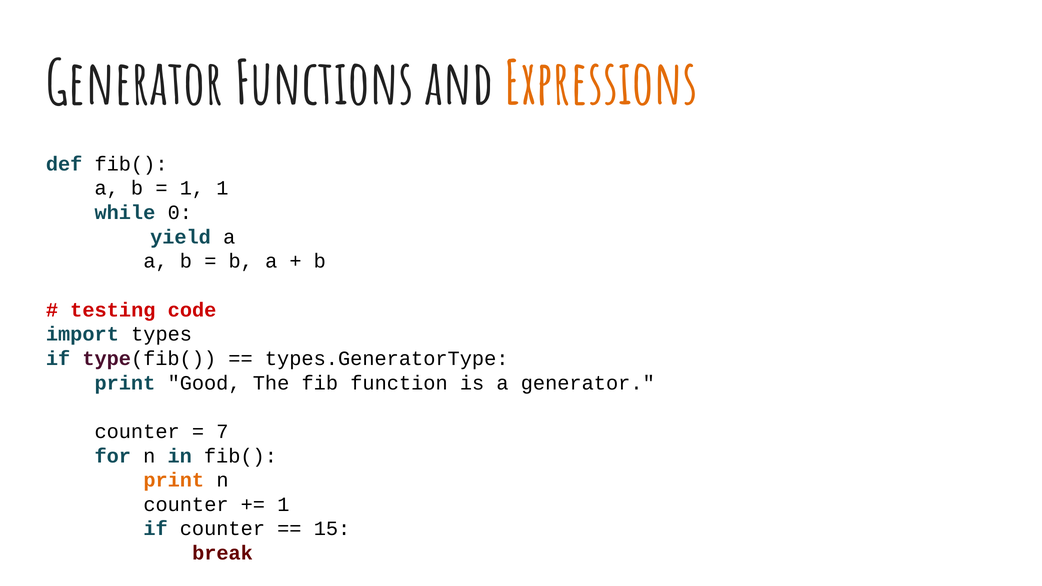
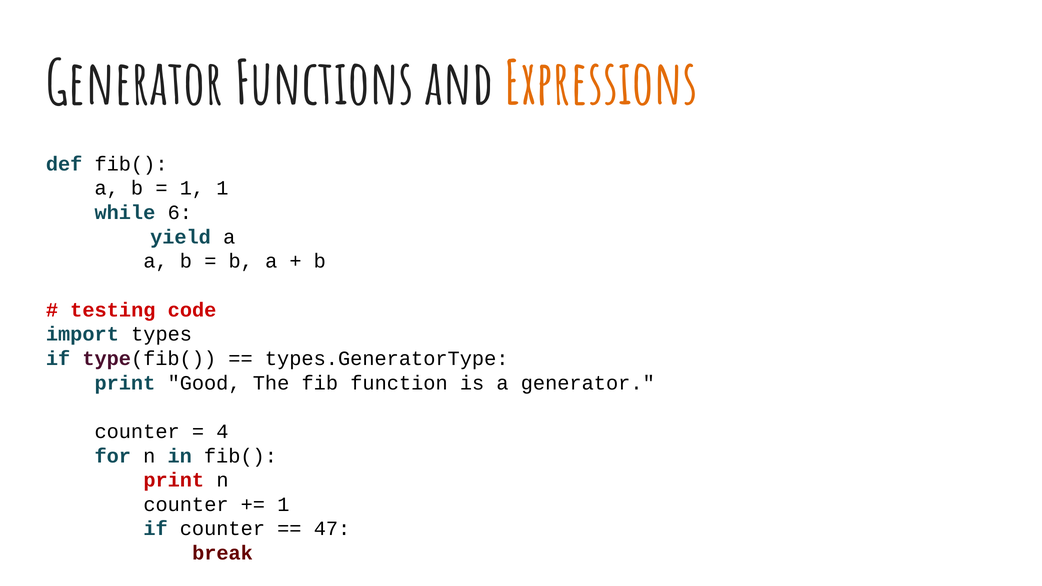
0: 0 -> 6 (180, 213)
7: 7 -> 4 (222, 432)
print colour: orange -> red (174, 480)
15: 15 -> 47 (332, 529)
